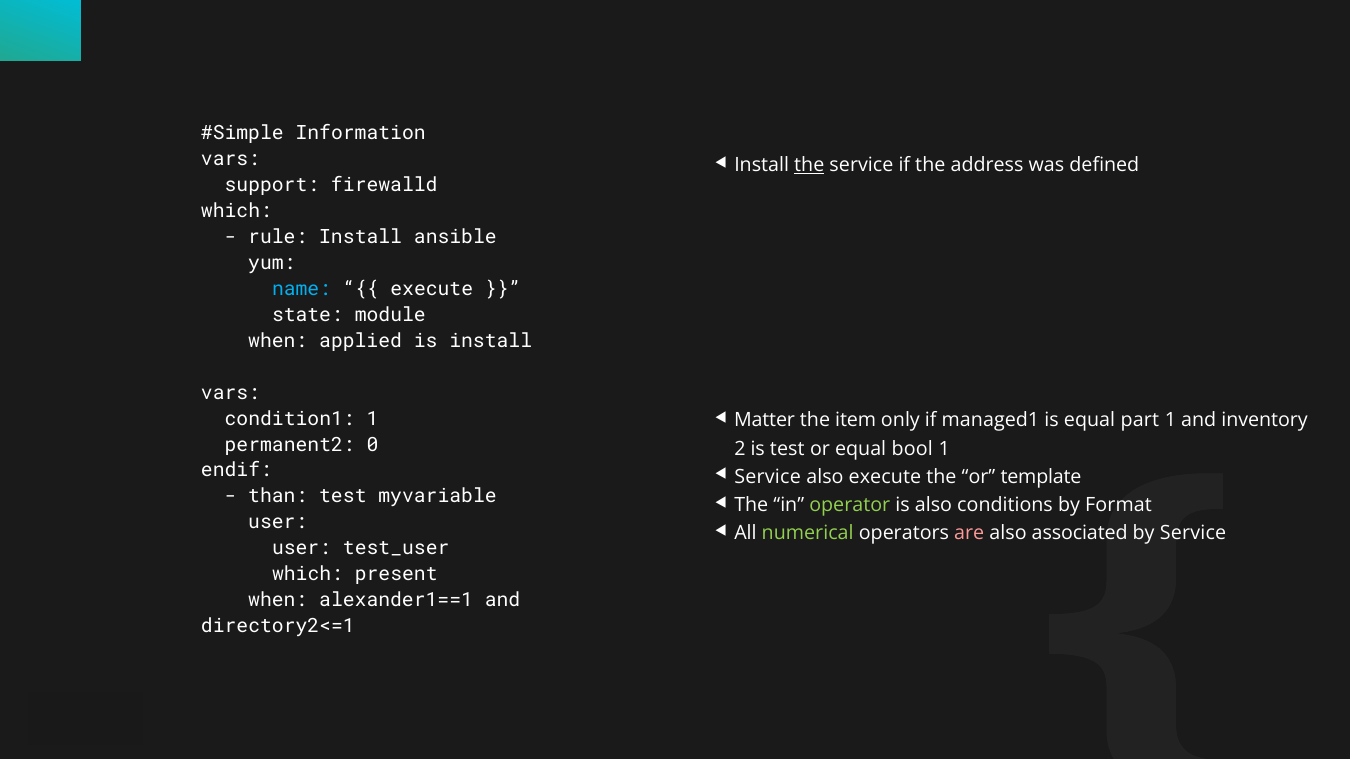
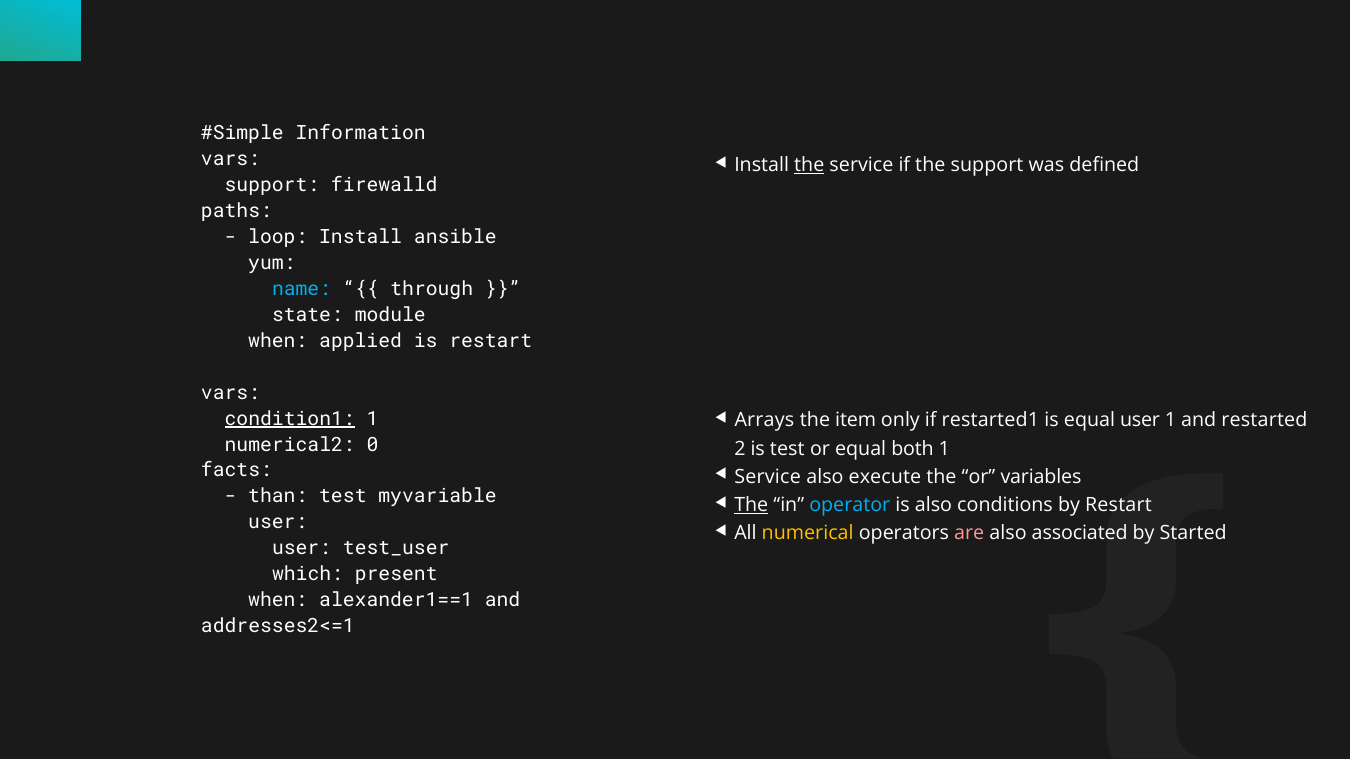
the address: address -> support (987, 165)
which: which -> paths (236, 211)
rule: rule -> loop (278, 237)
execute: execute -> through (432, 289)
is install: install -> restart (491, 341)
condition1 underline: none -> present (290, 419)
Matter: Matter -> Arrays (764, 420)
managed1: managed1 -> restarted1 (990, 420)
equal part: part -> user (1140, 420)
inventory: inventory -> restarted (1264, 420)
permanent2: permanent2 -> numerical2 (290, 445)
bool: bool -> both (913, 449)
endif: endif -> facts (236, 471)
template: template -> variables (1041, 477)
The underline: none -> present (751, 505)
operator colour: light green -> light blue (850, 505)
by Format: Format -> Restart (1118, 505)
numerical colour: light green -> yellow (808, 534)
by Service: Service -> Started (1193, 534)
directory2<=1: directory2<=1 -> addresses2<=1 (278, 627)
